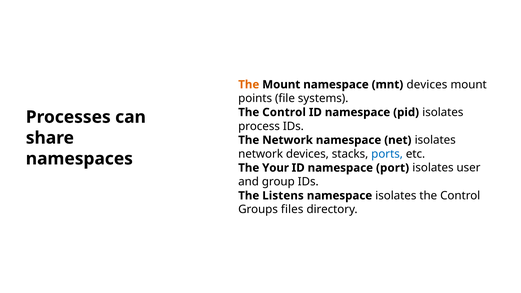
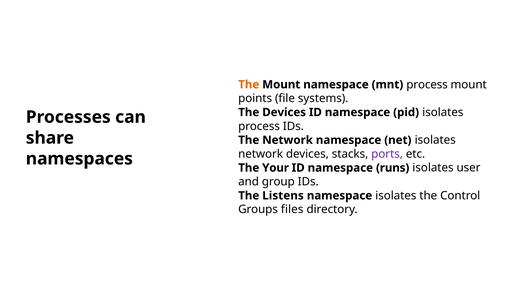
mnt devices: devices -> process (427, 85)
Control: Control -> Devices (284, 112)
ports colour: blue -> purple (387, 154)
port: port -> runs (393, 168)
